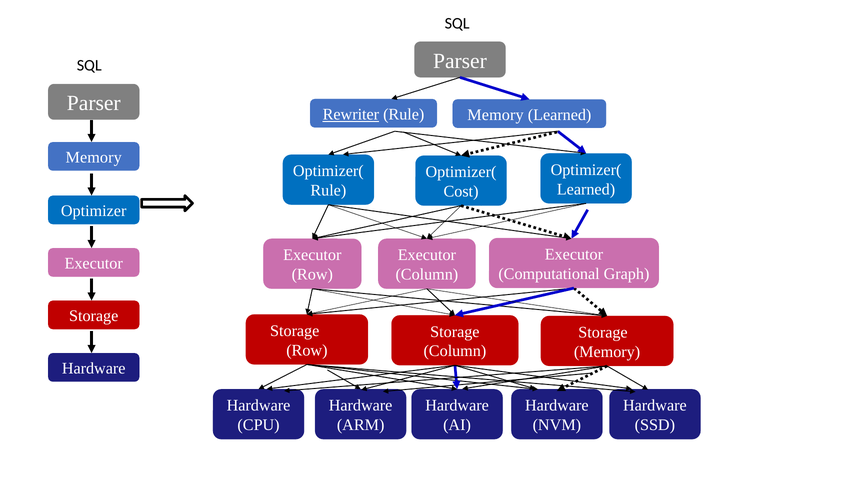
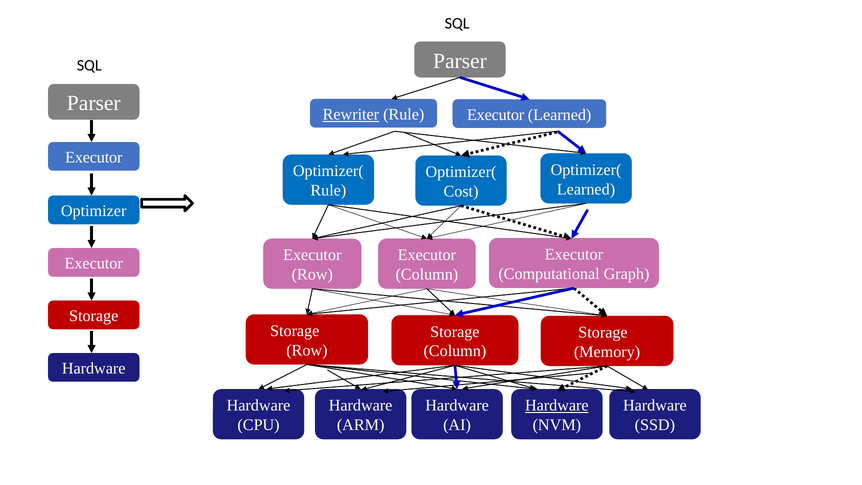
Memory: Memory -> Executor (496, 115)
Memory: Memory -> Executor (94, 157)
Hardware underline: none -> present (557, 406)
